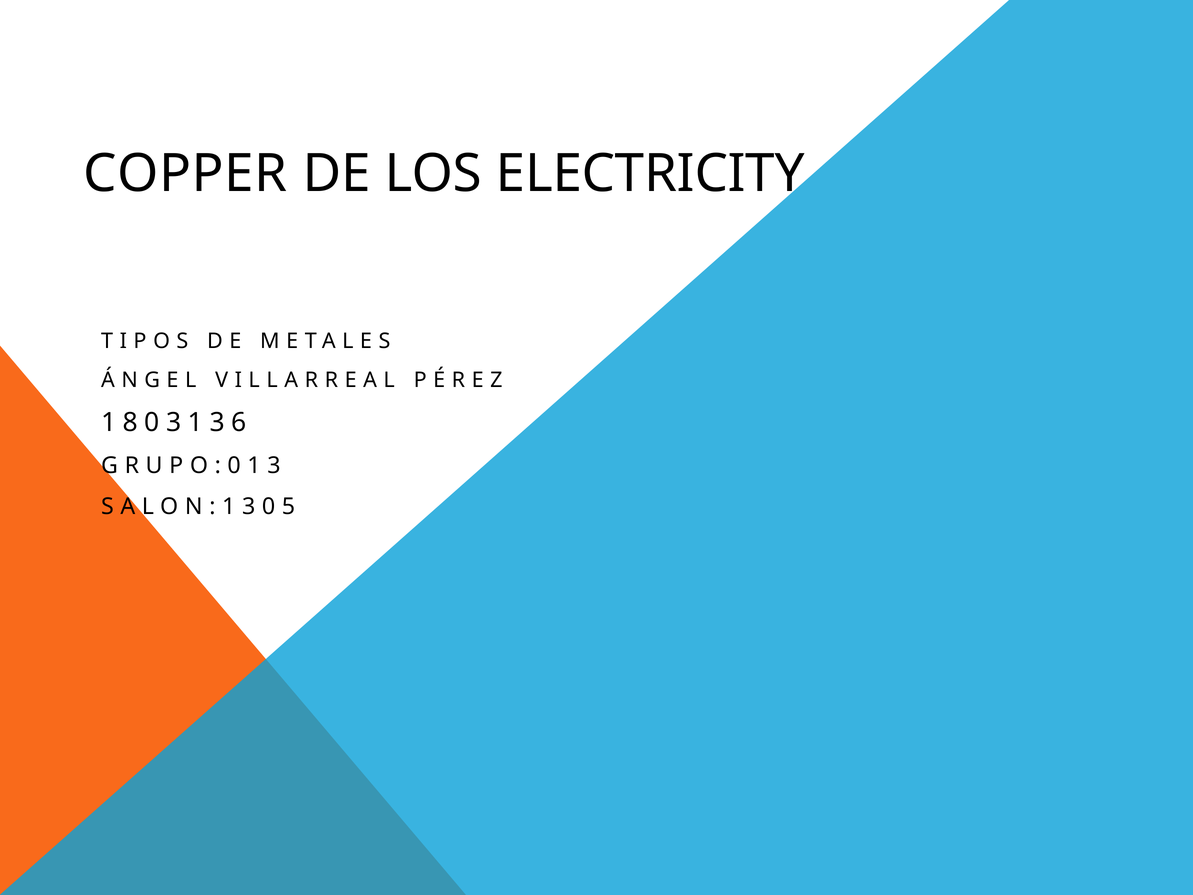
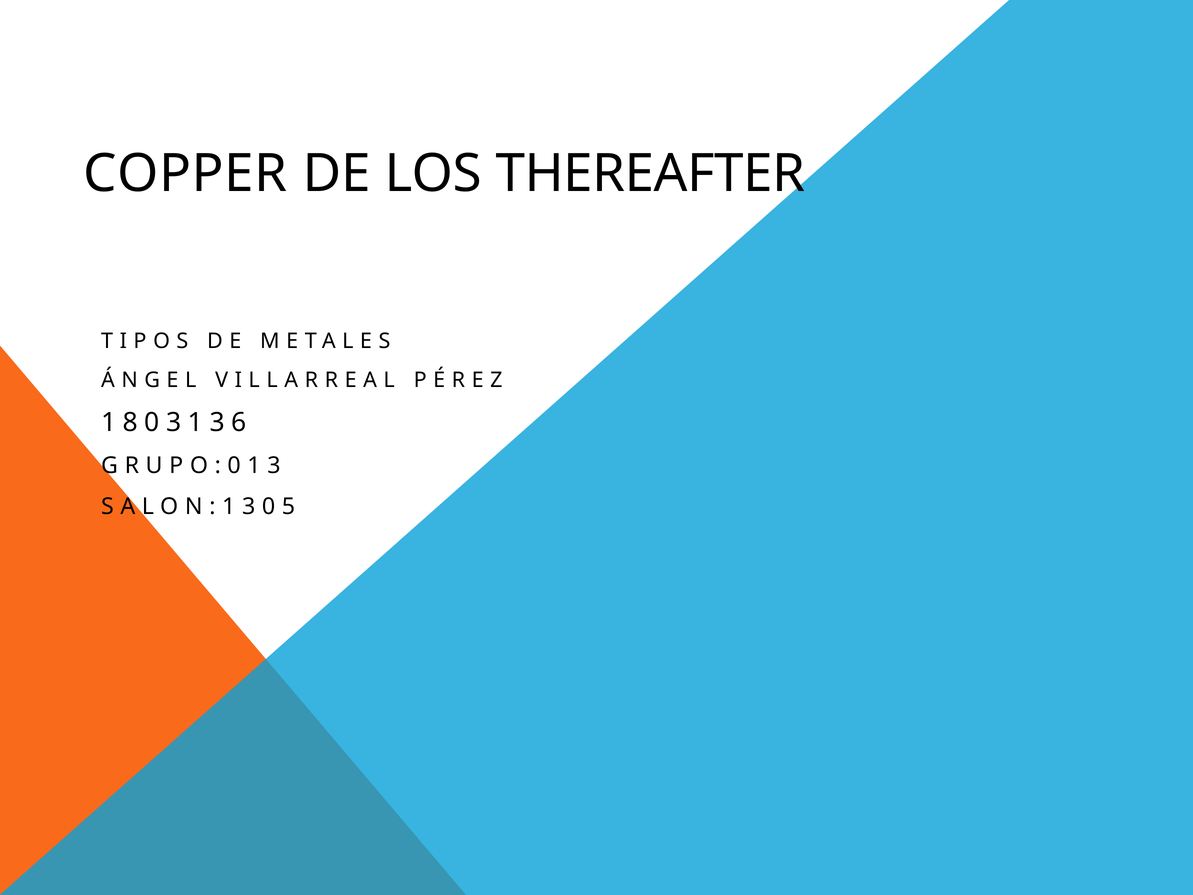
ELECTRICITY: ELECTRICITY -> THEREAFTER (650, 174)
